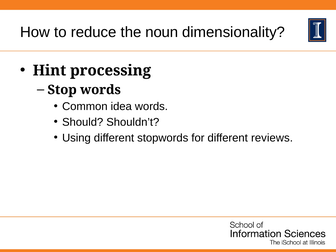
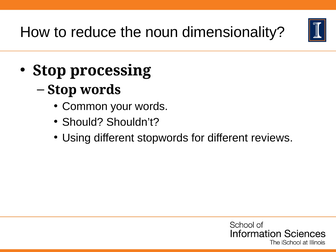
Hint: Hint -> Stop (49, 70)
idea: idea -> your (121, 106)
